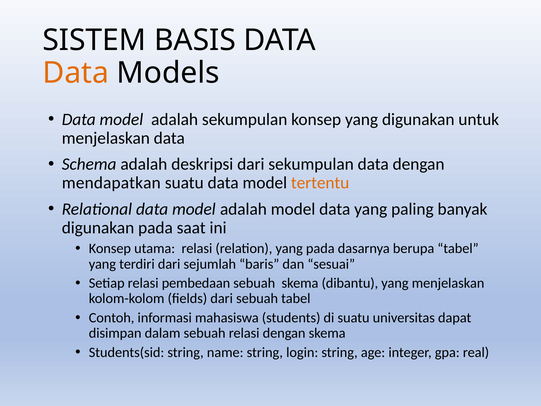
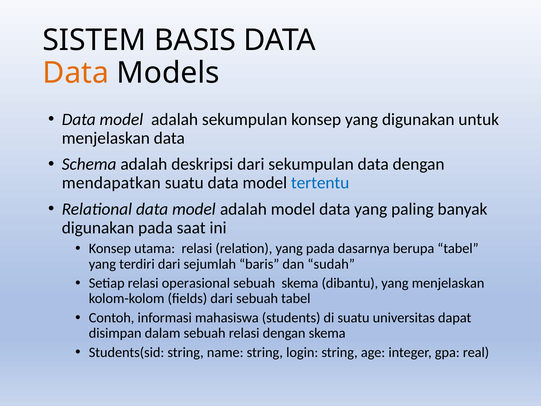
tertentu colour: orange -> blue (320, 183)
sesuai: sesuai -> sudah (331, 264)
pembedaan: pembedaan -> operasional (196, 283)
